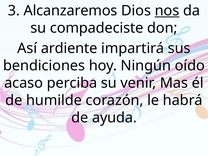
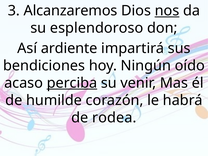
compadeciste: compadeciste -> esplendoroso (97, 28)
perciba underline: none -> present (72, 83)
ayuda: ayuda -> rodea (114, 118)
